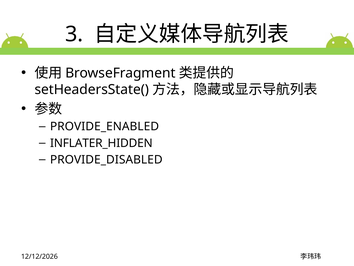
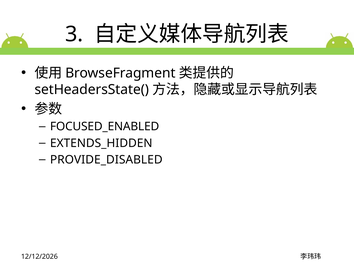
PROVIDE_ENABLED: PROVIDE_ENABLED -> FOCUSED_ENABLED (105, 126)
INFLATER_HIDDEN: INFLATER_HIDDEN -> EXTENDS_HIDDEN (101, 143)
